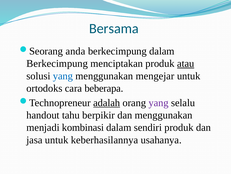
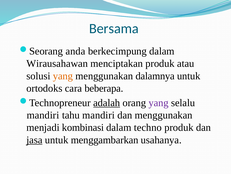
Berkecimpung: Berkecimpung -> Wirausahawan (57, 63)
atau underline: present -> none (186, 63)
yang colour: blue -> orange (63, 76)
mengejar: mengejar -> dalamnya (155, 76)
handout: handout -> mandiri (43, 115)
tahu berpikir: berpikir -> mandiri (99, 115)
sendiri: sendiri -> techno (148, 127)
jasa underline: none -> present (34, 139)
keberhasilannya: keberhasilannya -> menggambarkan (105, 139)
